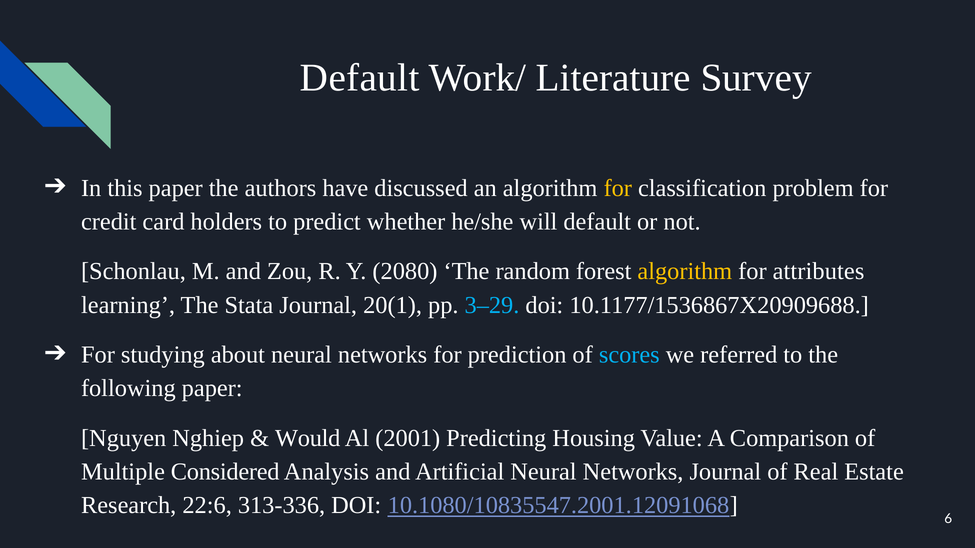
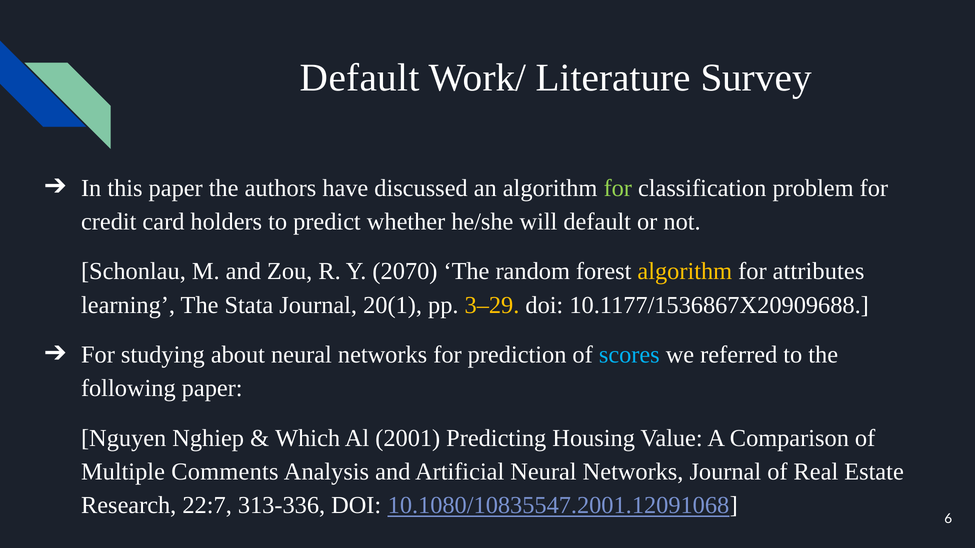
for colour: yellow -> light green (618, 188)
2080: 2080 -> 2070 (405, 272)
3–29 colour: light blue -> yellow (492, 305)
Would: Would -> Which (308, 439)
Considered: Considered -> Comments (225, 472)
22:6: 22:6 -> 22:7 (207, 506)
